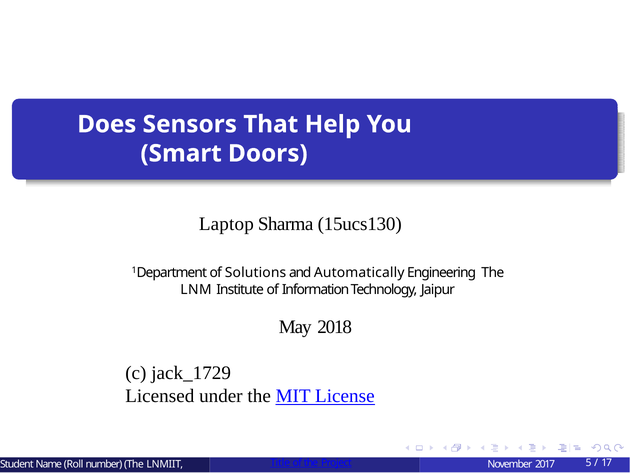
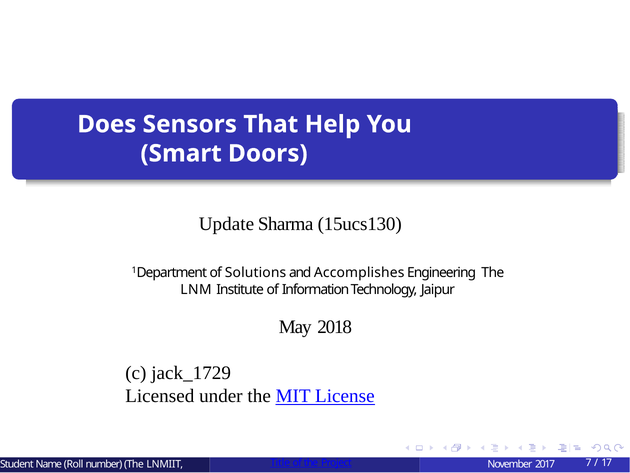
Laptop: Laptop -> Update (226, 224)
Automatically: Automatically -> Accomplishes (359, 273)
5: 5 -> 7 (589, 463)
